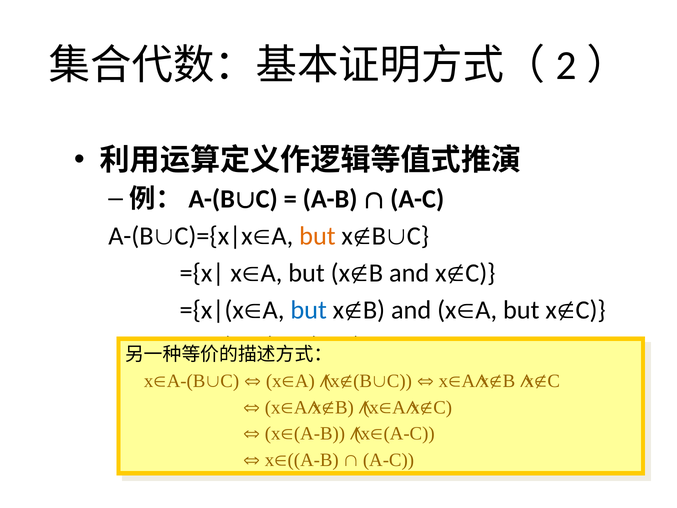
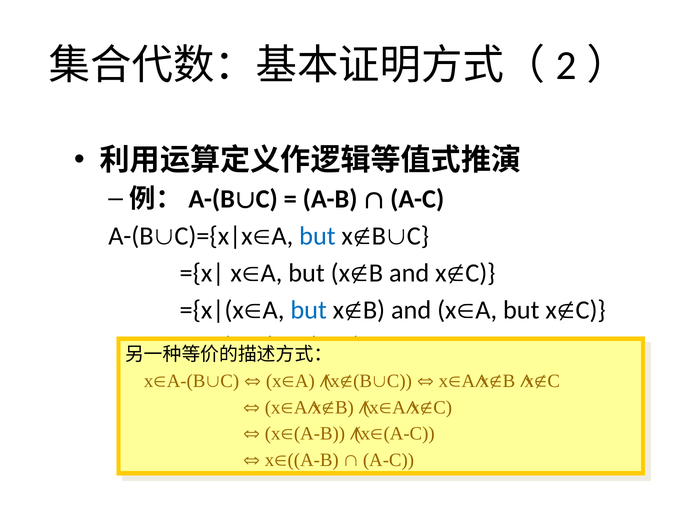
but colour: orange -> blue (317, 236)
